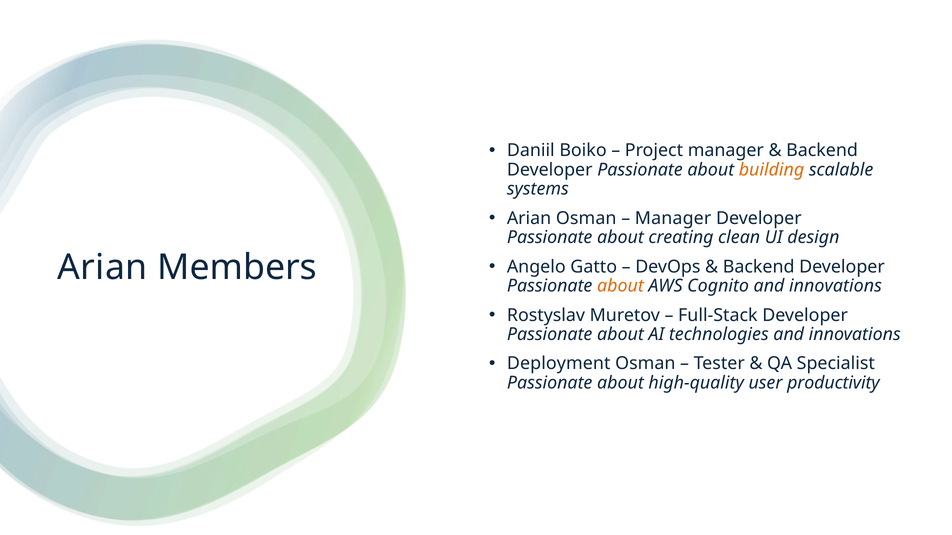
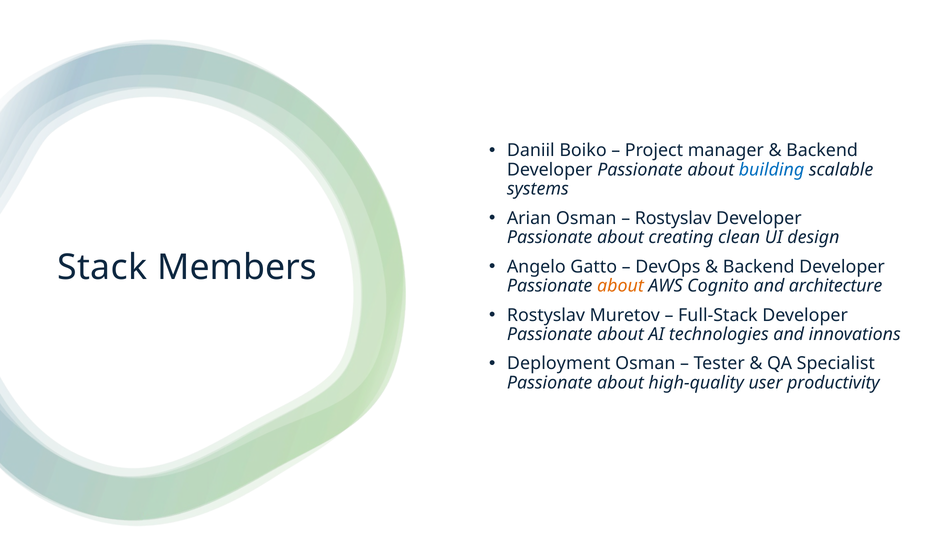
building colour: orange -> blue (772, 170)
Manager: Manager -> Rostyslav (673, 218)
Arian: Arian -> Stack (102, 267)
Cognito and innovations: innovations -> architecture (836, 286)
